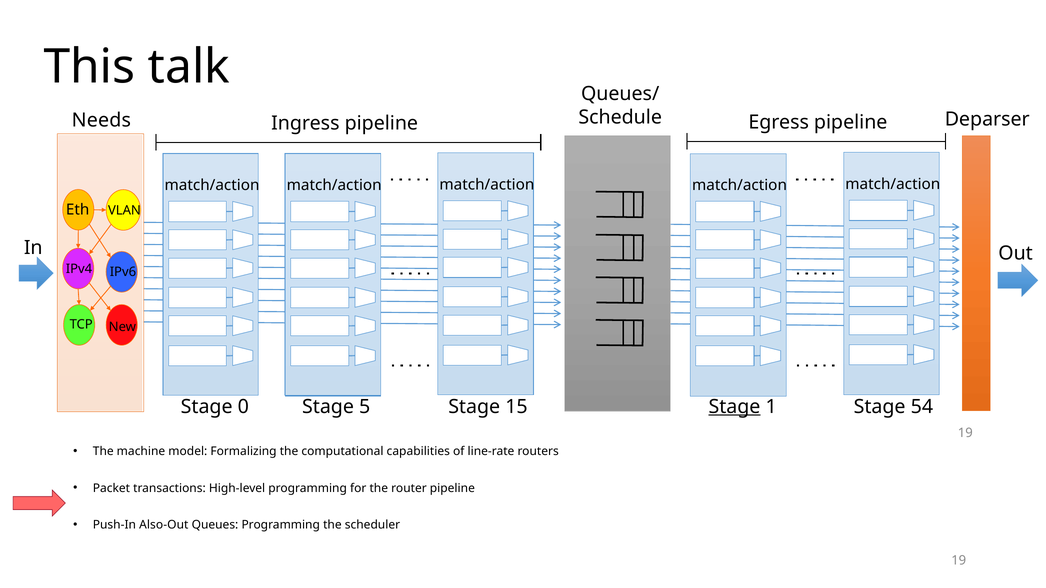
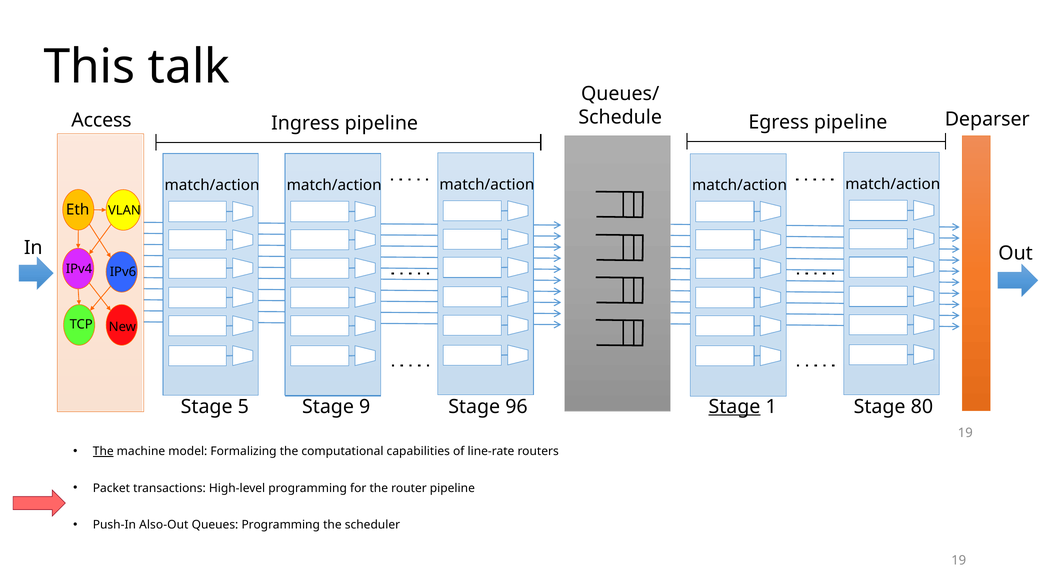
Needs: Needs -> Access (101, 120)
0: 0 -> 5 (243, 407)
5: 5 -> 9 (365, 407)
15: 15 -> 96 (516, 407)
54: 54 -> 80 (922, 407)
The underline: none -> present (103, 452)
